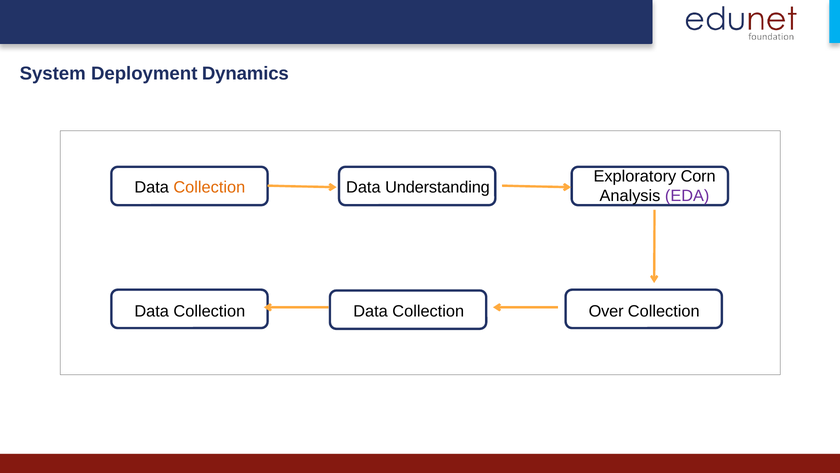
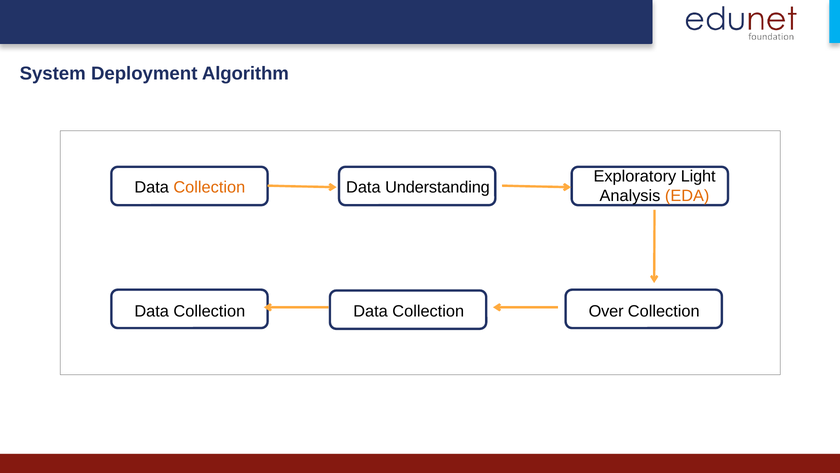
Dynamics: Dynamics -> Algorithm (245, 74)
Corn: Corn -> Light (698, 176)
EDA colour: purple -> orange (687, 196)
